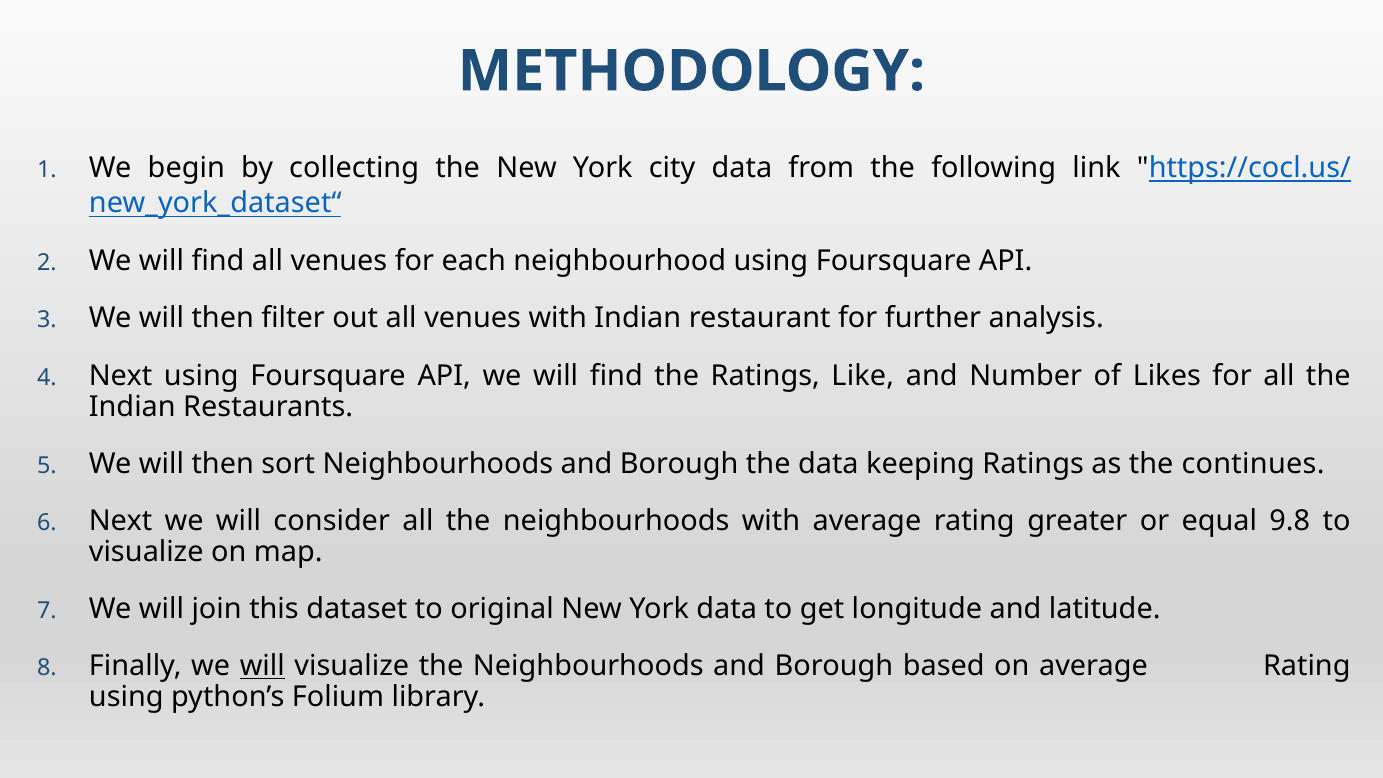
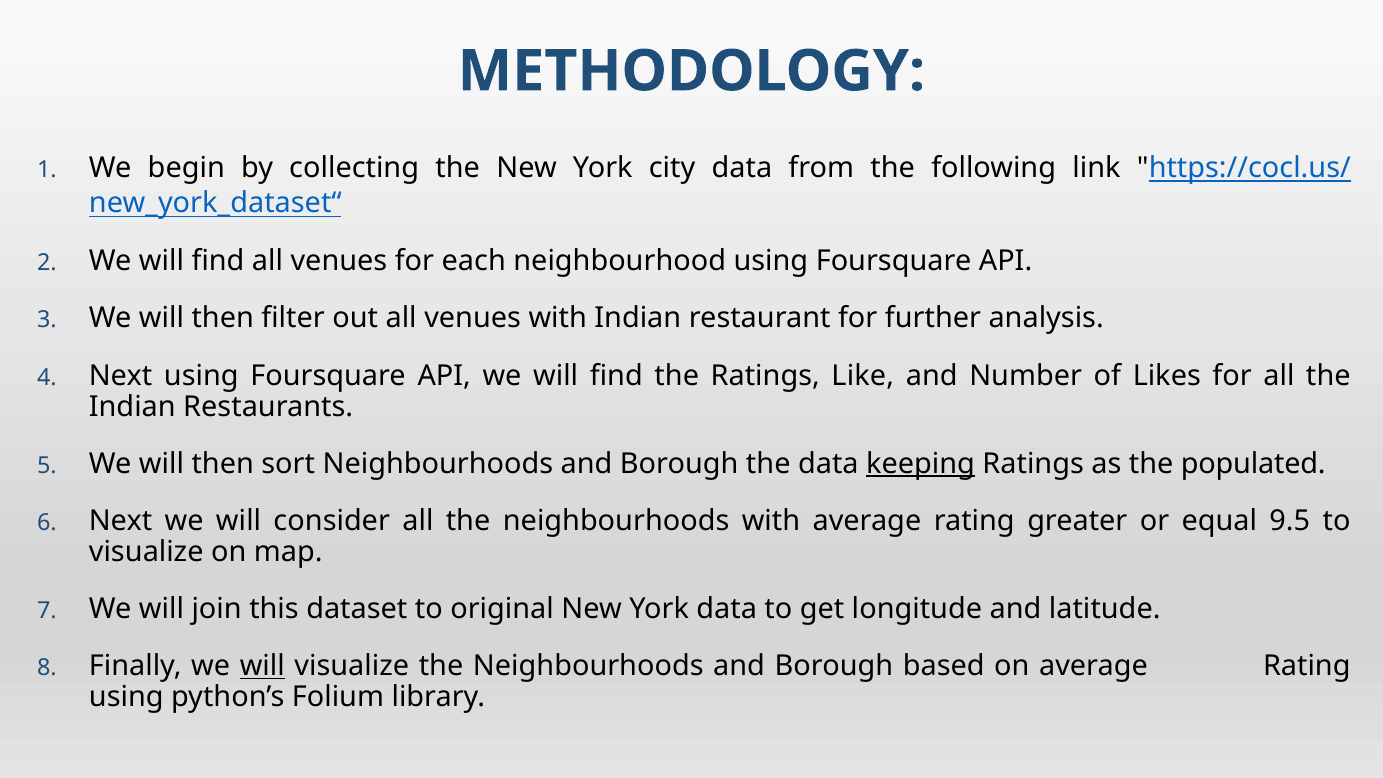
keeping underline: none -> present (921, 464)
continues: continues -> populated (1253, 464)
9.8: 9.8 -> 9.5 (1290, 521)
